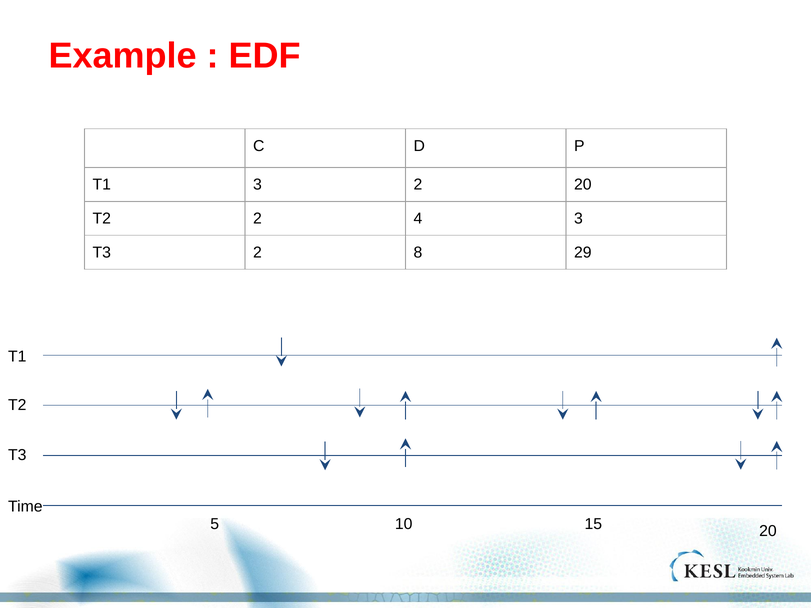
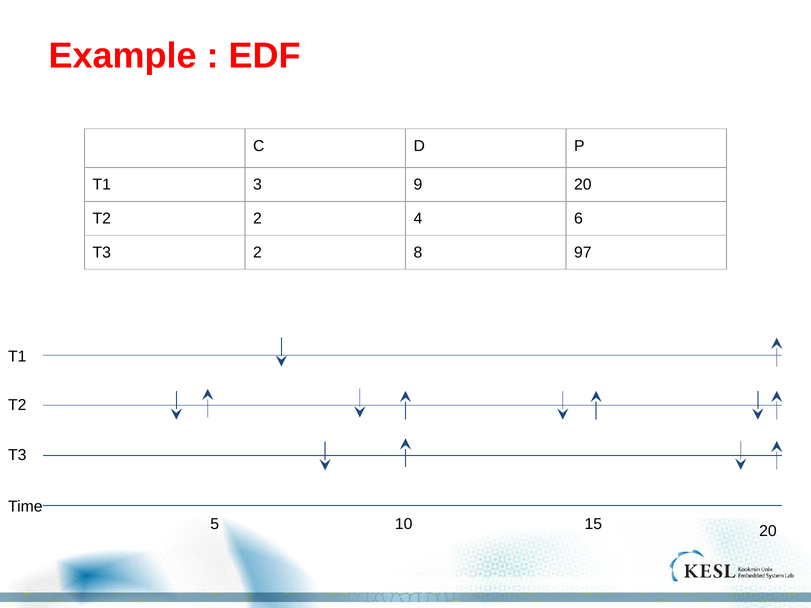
3 2: 2 -> 9 (418, 185)
4 3: 3 -> 6 (578, 219)
29: 29 -> 97 (583, 253)
